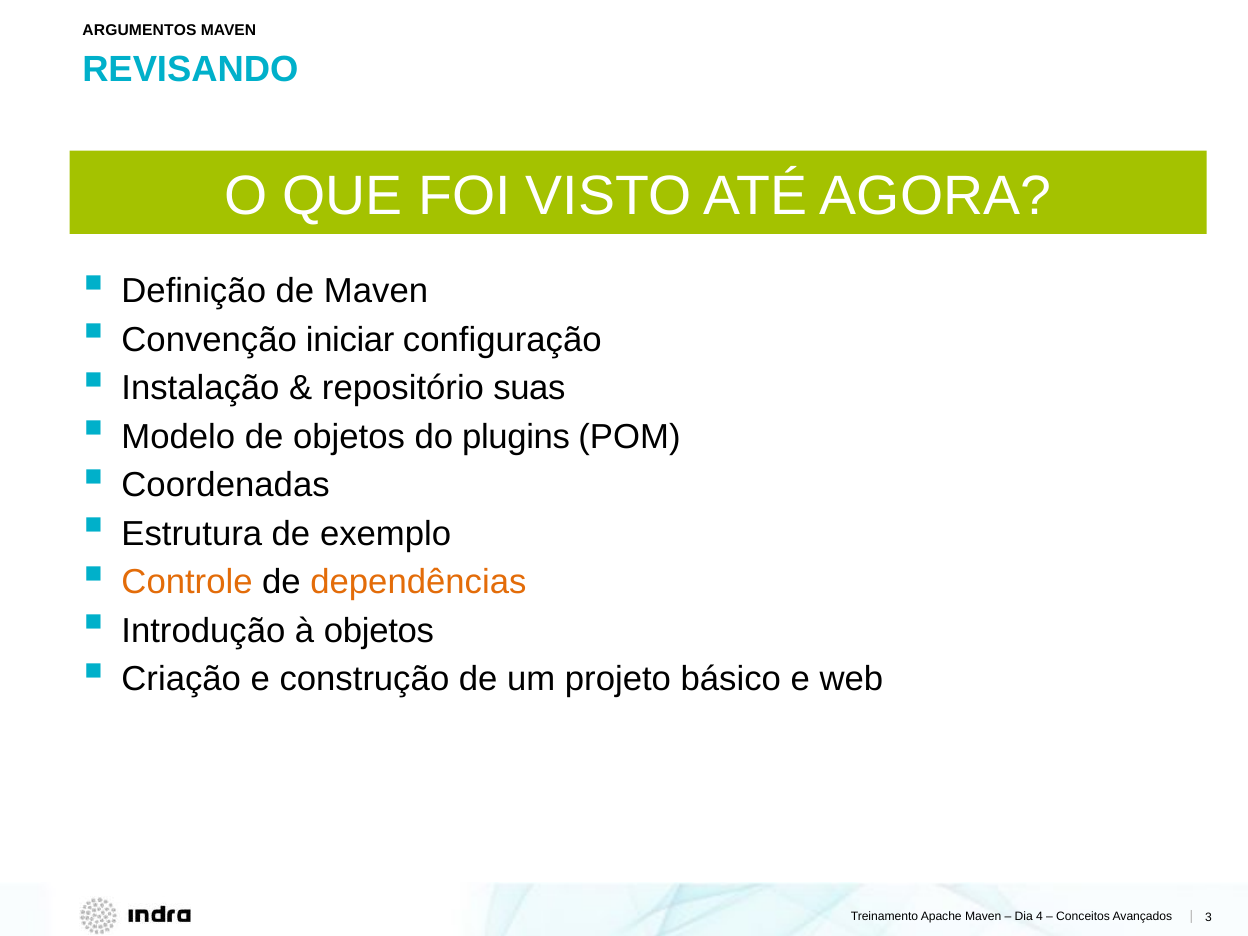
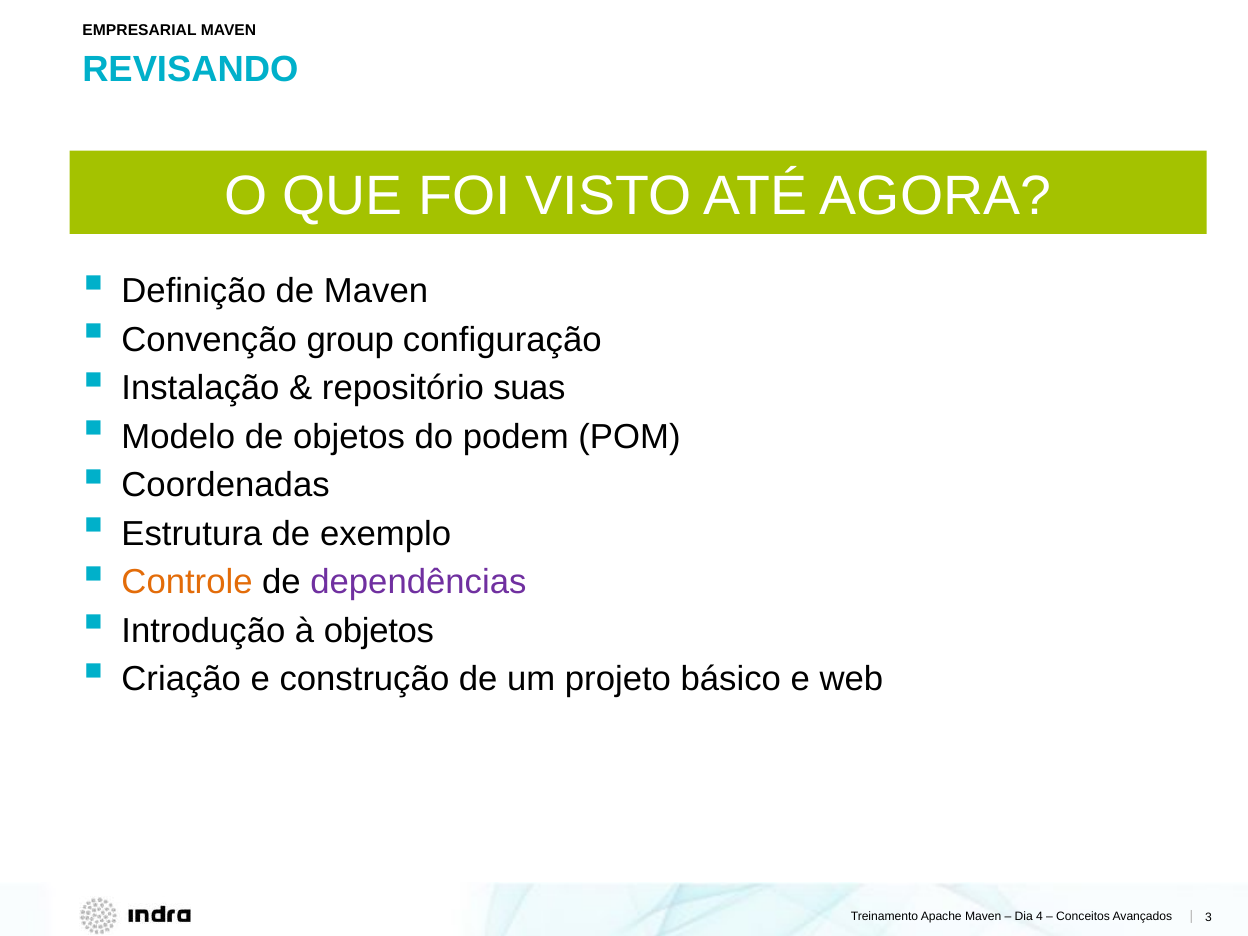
ARGUMENTOS: ARGUMENTOS -> EMPRESARIAL (140, 31)
iniciar: iniciar -> group (350, 340)
plugins: plugins -> podem (516, 437)
dependências colour: orange -> purple (418, 582)
